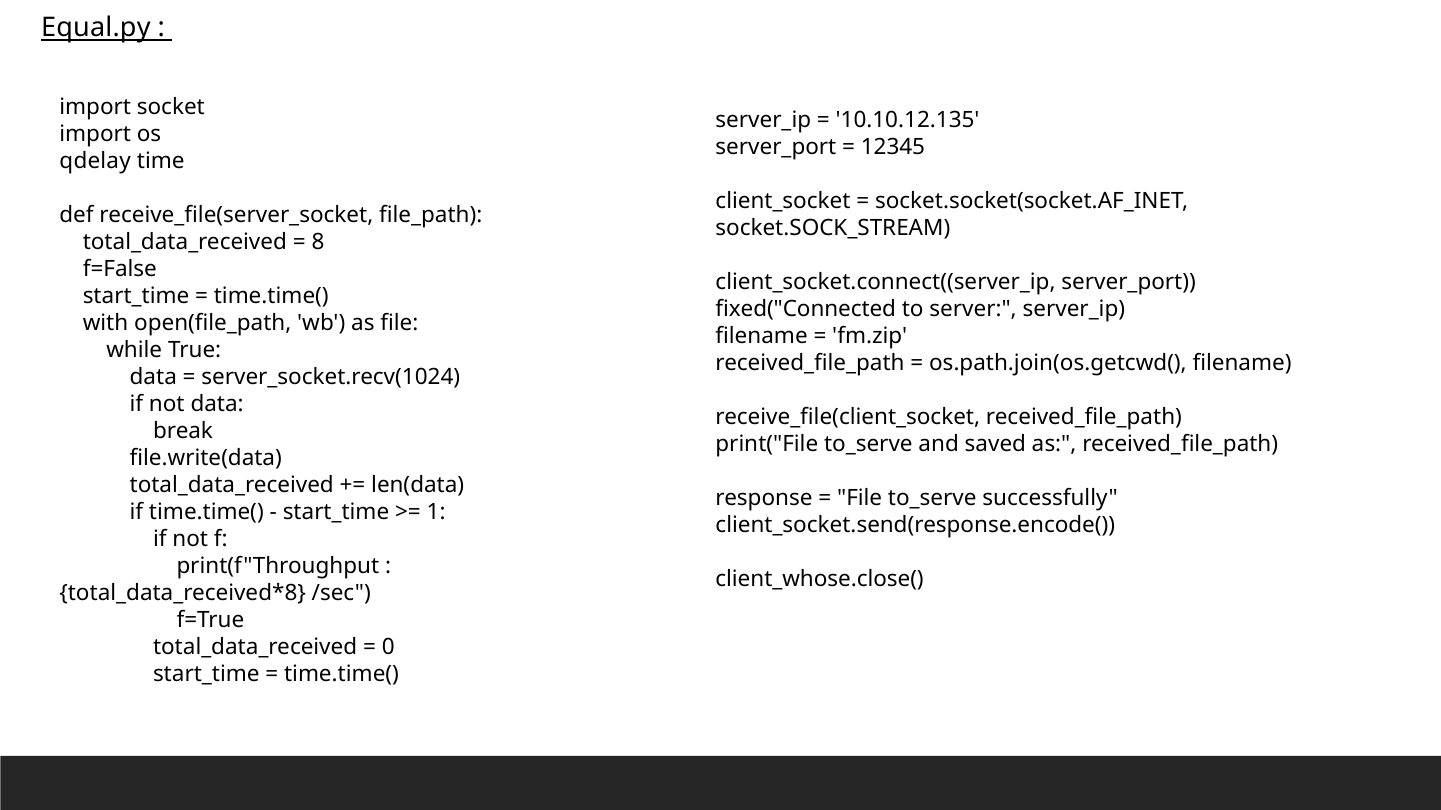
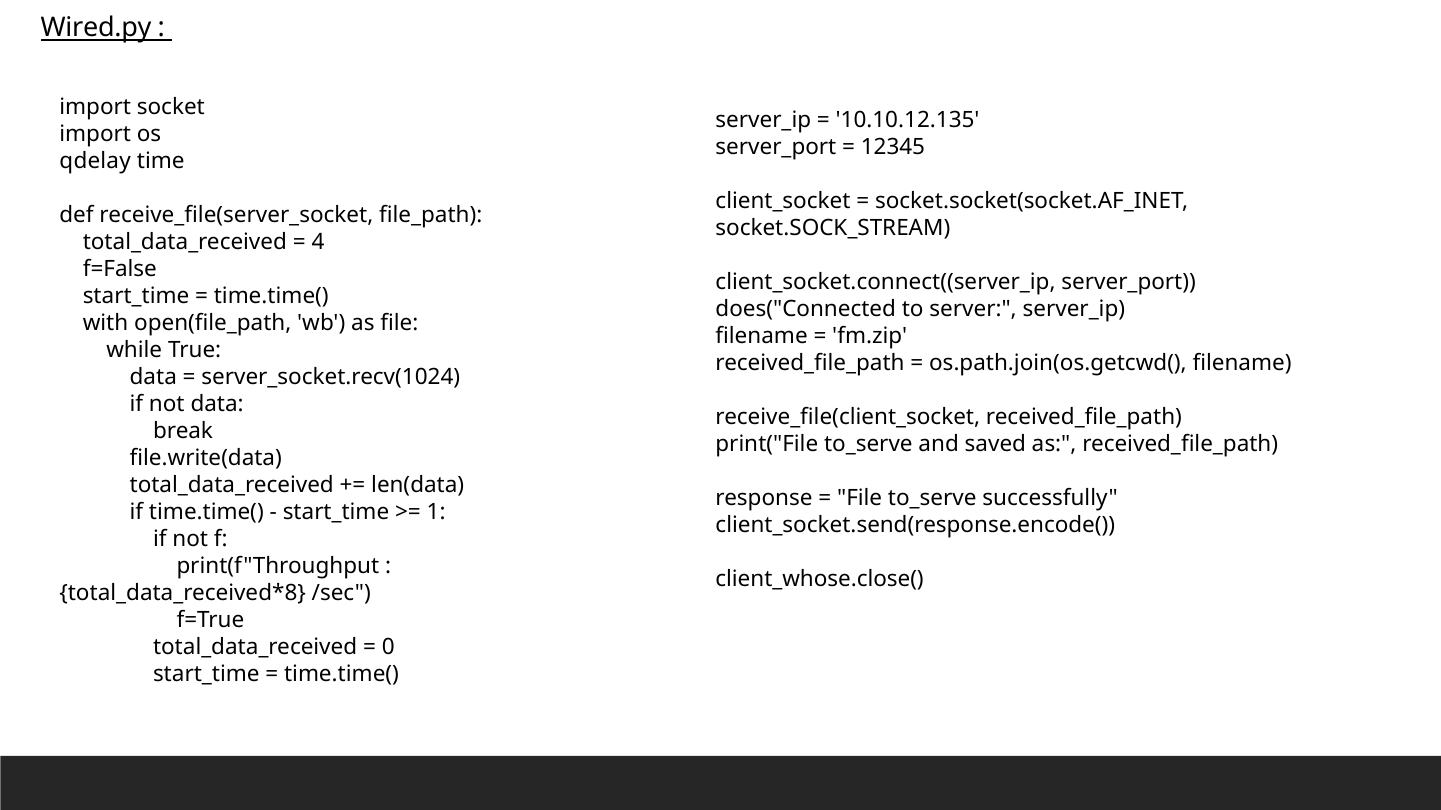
Equal.py: Equal.py -> Wired.py (96, 28)
8: 8 -> 4 (318, 242)
fixed("Connected: fixed("Connected -> does("Connected (806, 309)
